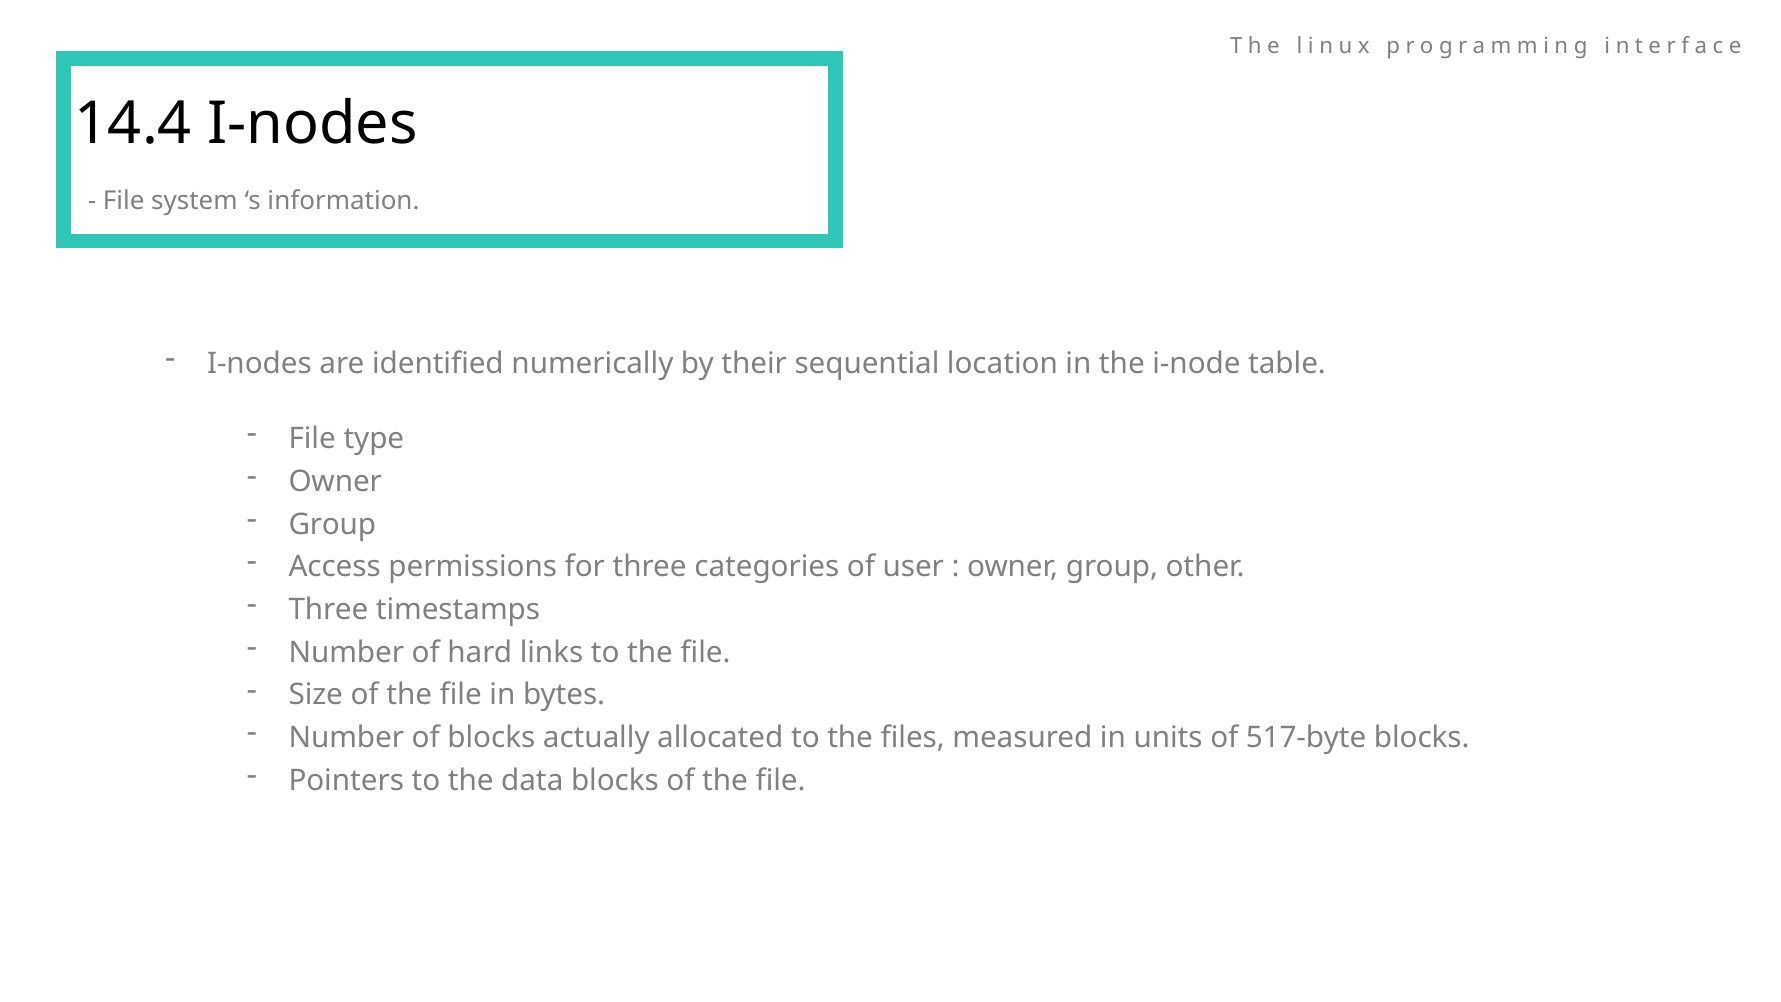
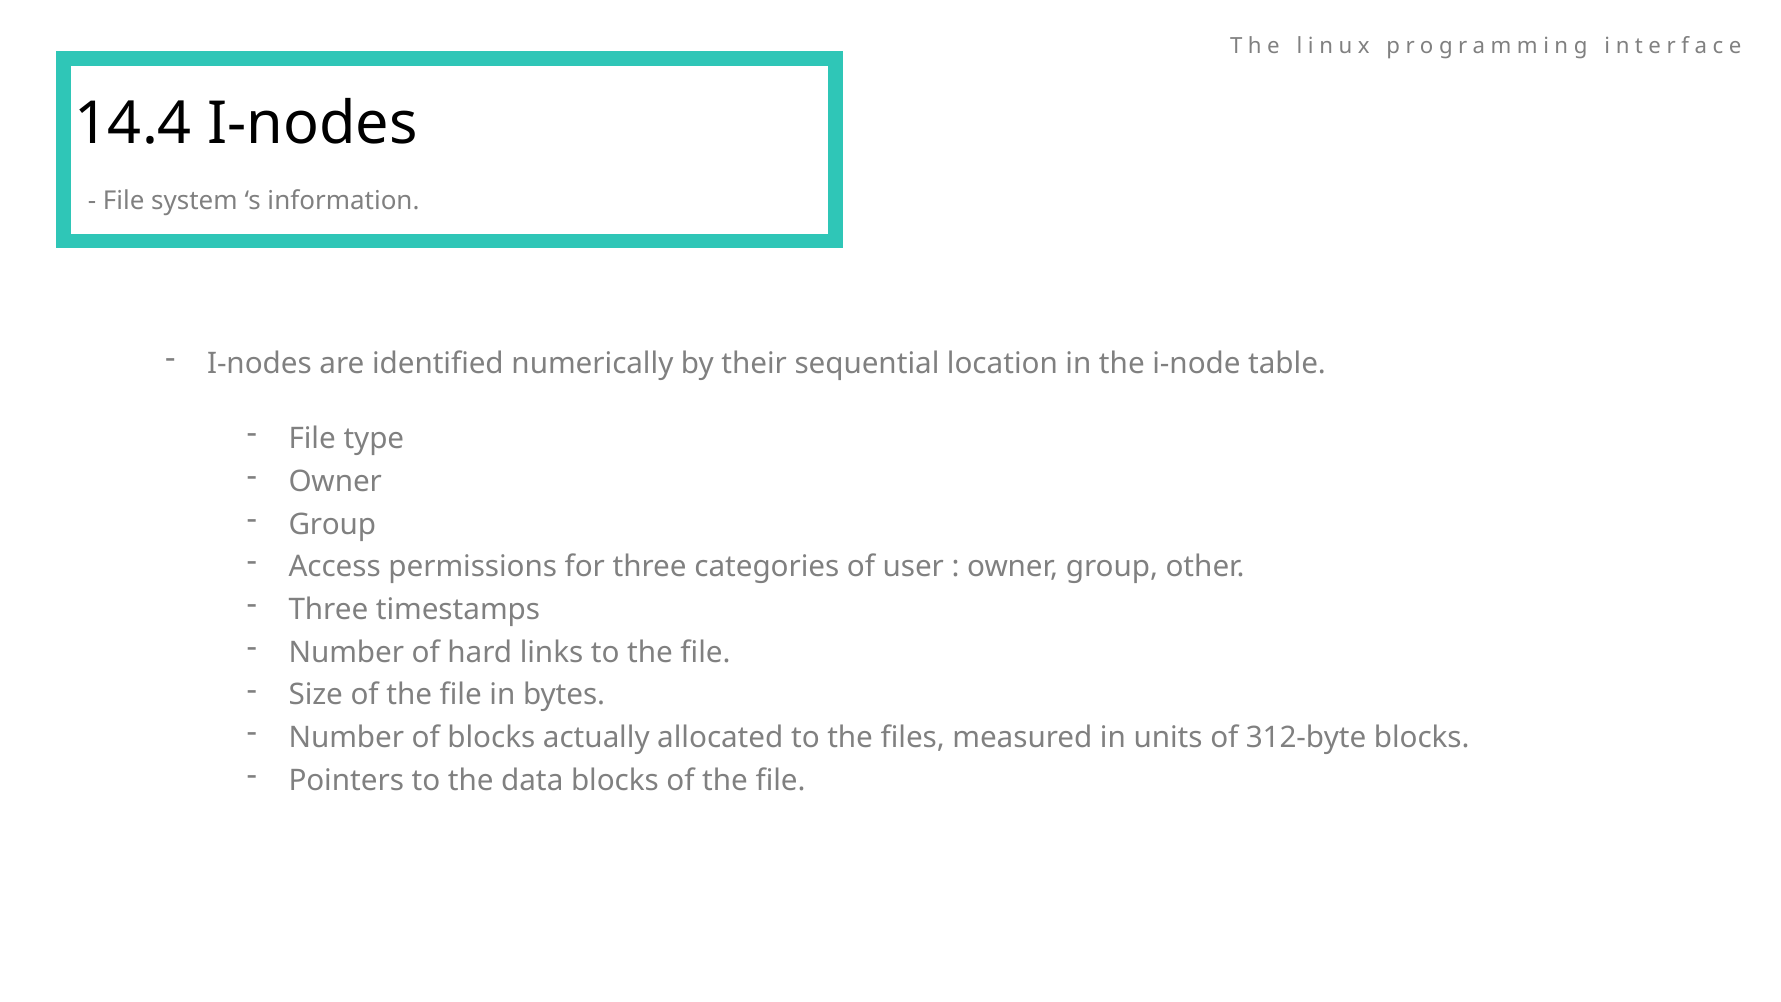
517-byte: 517-byte -> 312-byte (1306, 738)
